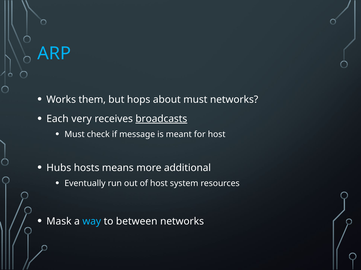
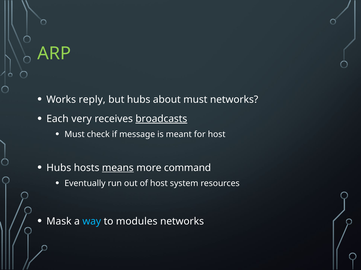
ARP colour: light blue -> light green (54, 53)
them: them -> reply (92, 100)
but hops: hops -> hubs (139, 100)
means underline: none -> present (118, 168)
additional: additional -> command (188, 168)
between: between -> modules (137, 222)
